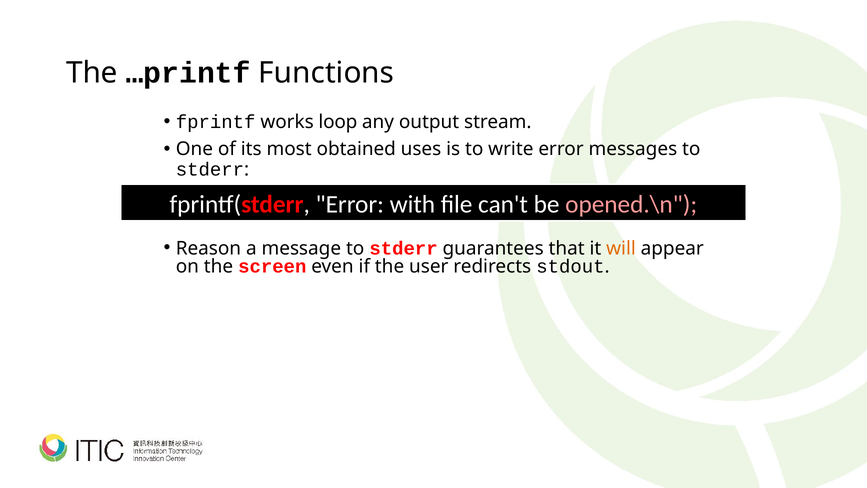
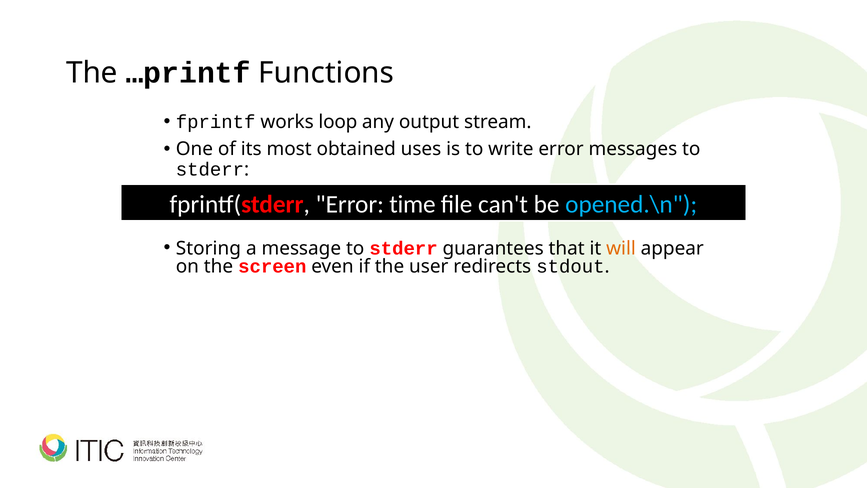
with: with -> time (412, 204)
opened.\n colour: pink -> light blue (631, 204)
Reason: Reason -> Storing (208, 248)
